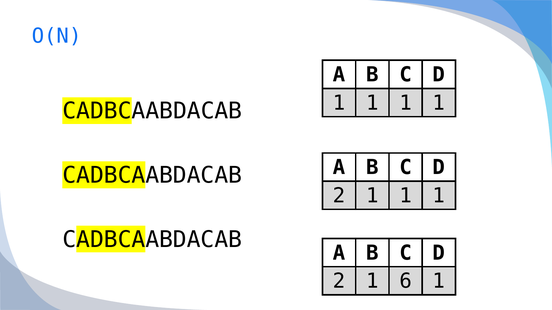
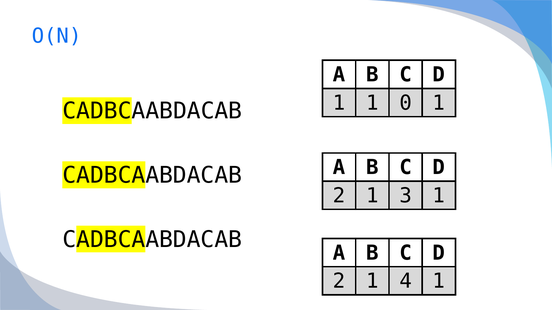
1: 1 -> 0 (406, 103)
2 1 1: 1 -> 3 (406, 196)
6: 6 -> 4 (406, 282)
